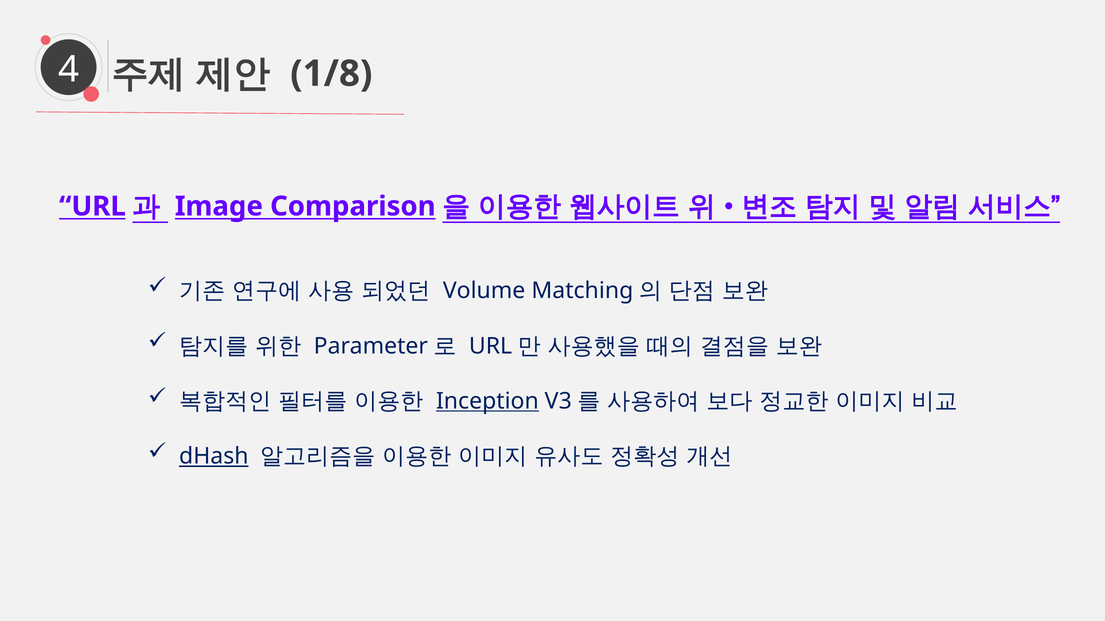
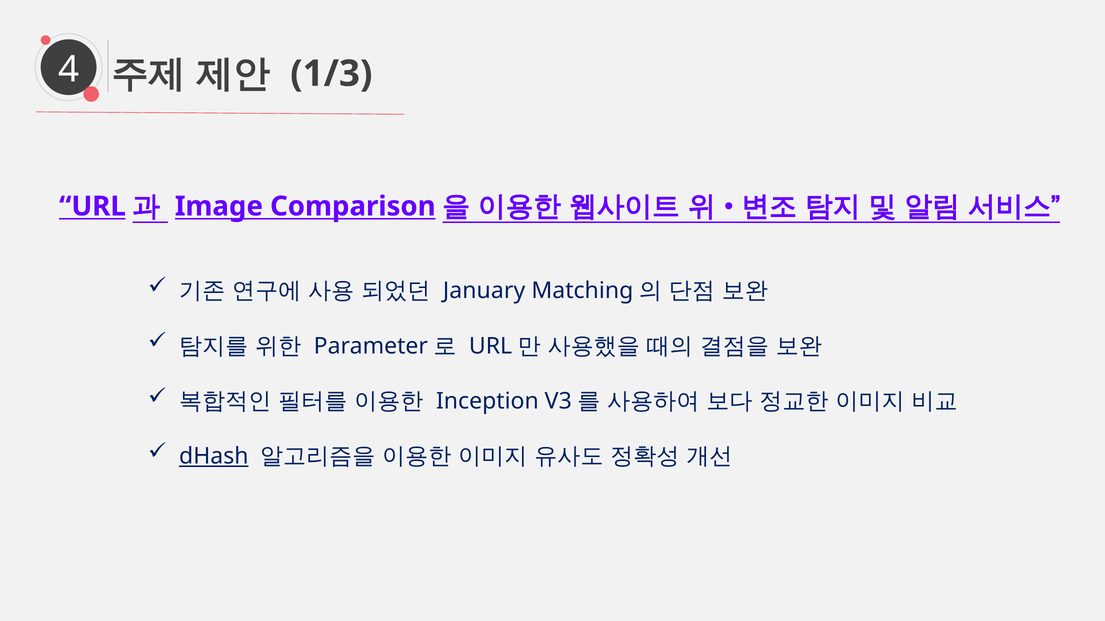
1/8: 1/8 -> 1/3 (331, 74)
Volume: Volume -> January (484, 291)
Inception underline: present -> none (487, 402)
